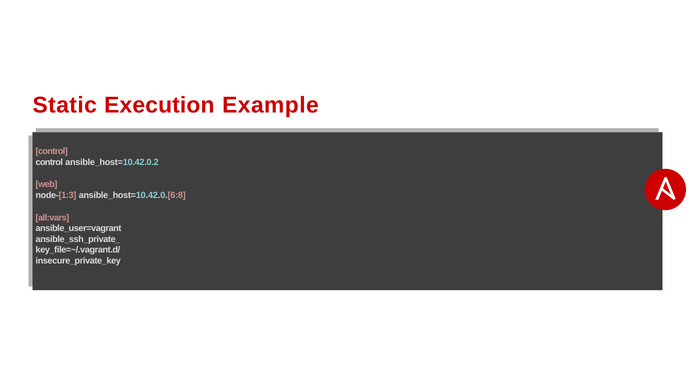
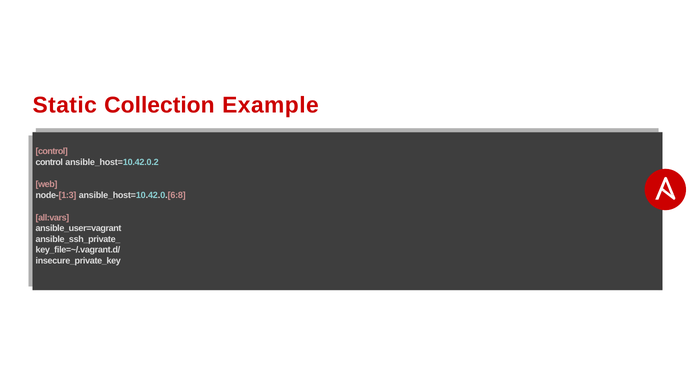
Execution: Execution -> Collection (159, 105)
